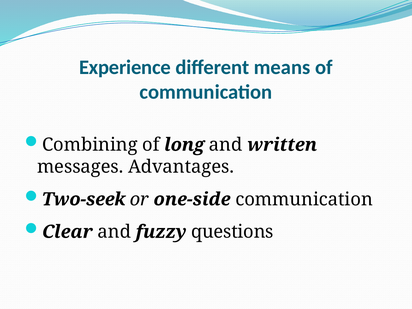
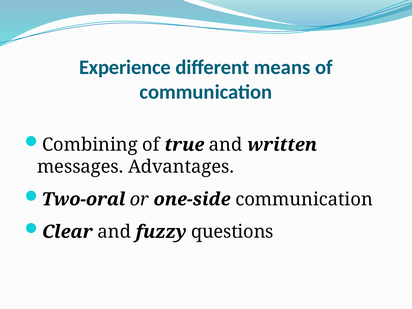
long: long -> true (184, 145)
Two-seek: Two-seek -> Two-oral (84, 199)
